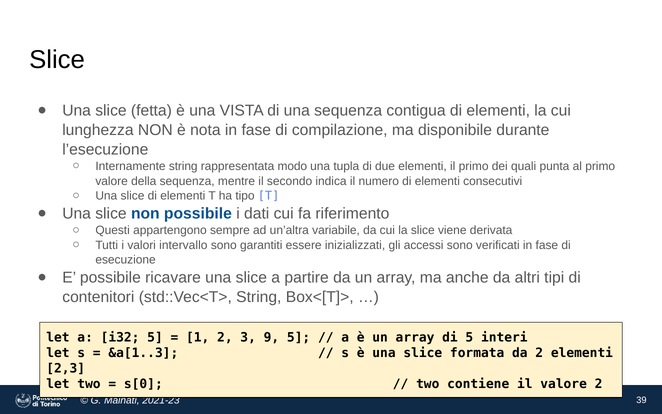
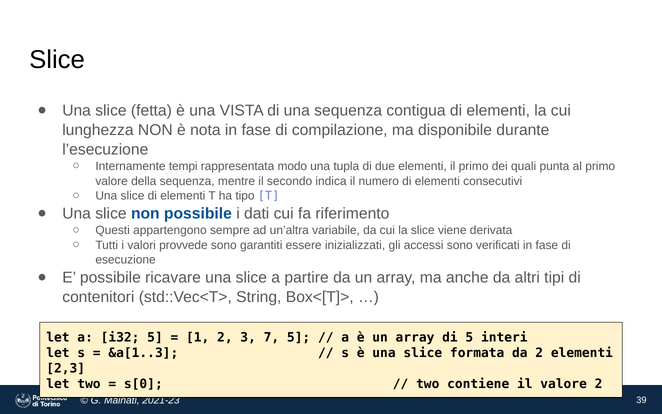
Internamente string: string -> tempi (183, 166)
intervallo: intervallo -> provvede (183, 245)
9: 9 -> 7 (271, 337)
